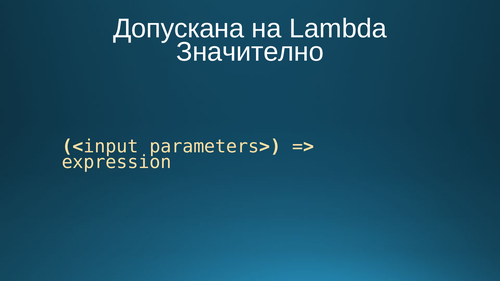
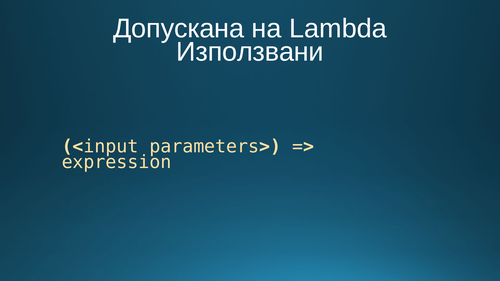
Значително: Значително -> Използвани (250, 52)
